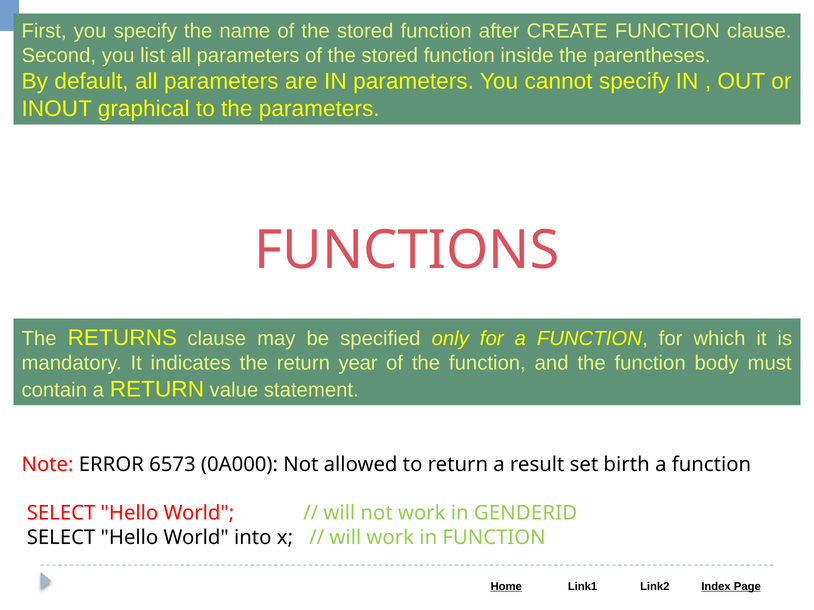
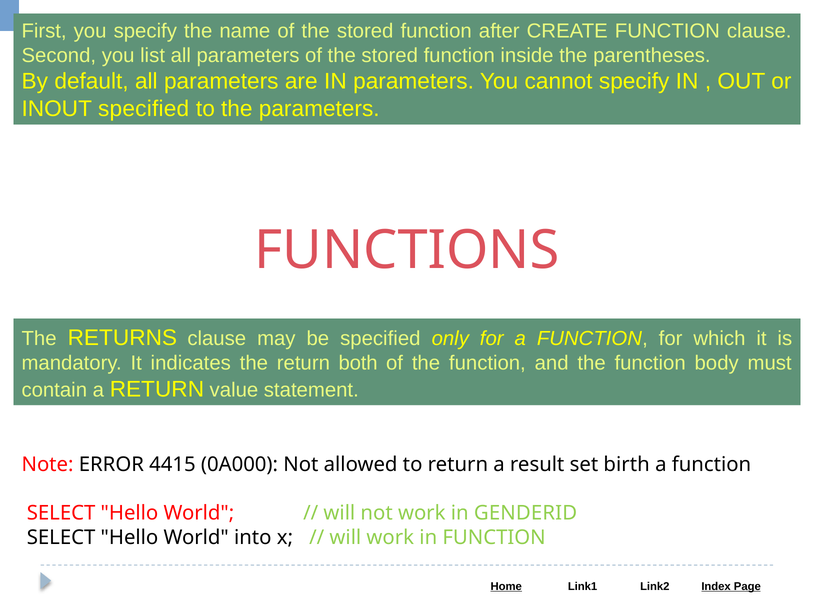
INOUT graphical: graphical -> specified (144, 109)
year: year -> both (358, 364)
6573: 6573 -> 4415 (172, 465)
